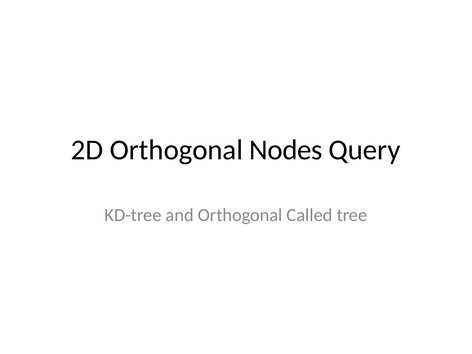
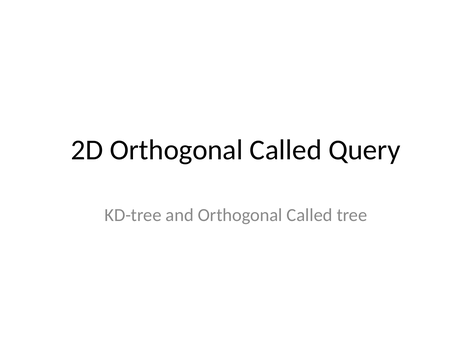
2D Orthogonal Nodes: Nodes -> Called (286, 150)
